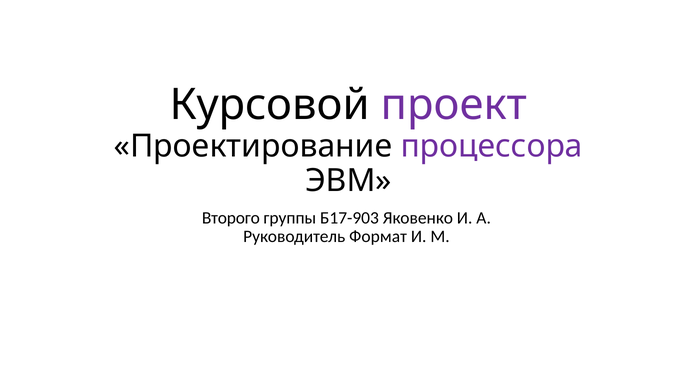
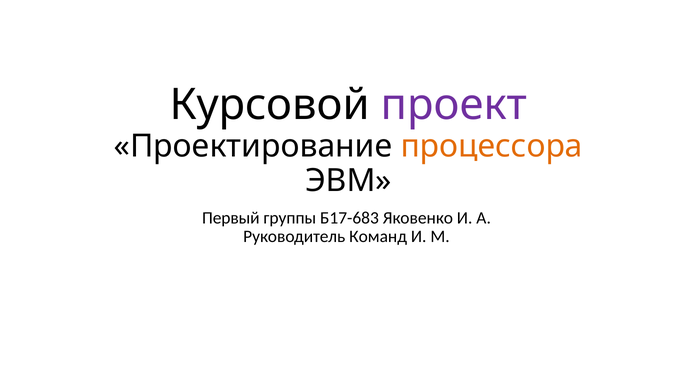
процессора colour: purple -> orange (492, 146)
Второго: Второго -> Первый (231, 218)
Б17-903: Б17-903 -> Б17-683 (349, 218)
Формат: Формат -> Команд (378, 237)
